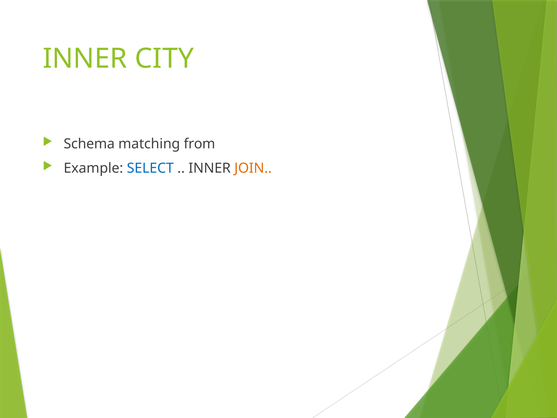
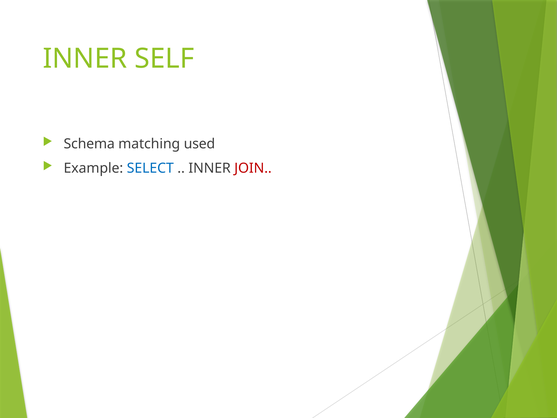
CITY: CITY -> SELF (164, 59)
from: from -> used (199, 144)
JOIN colour: orange -> red (253, 168)
